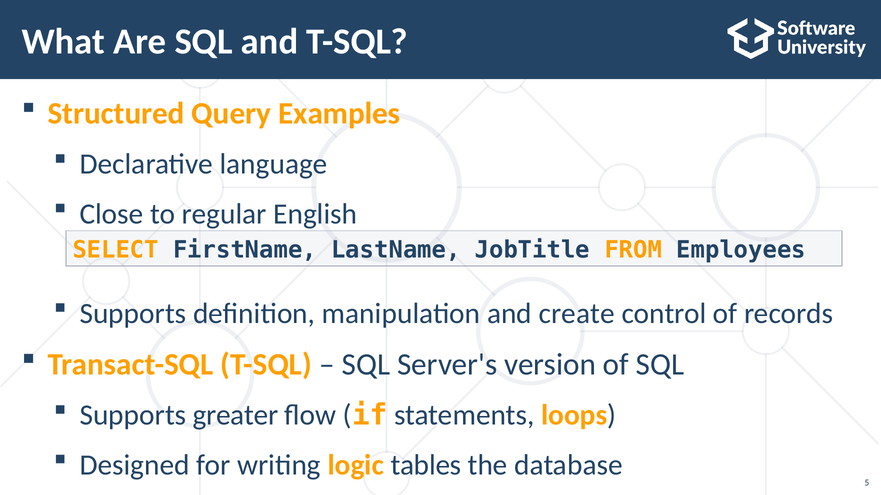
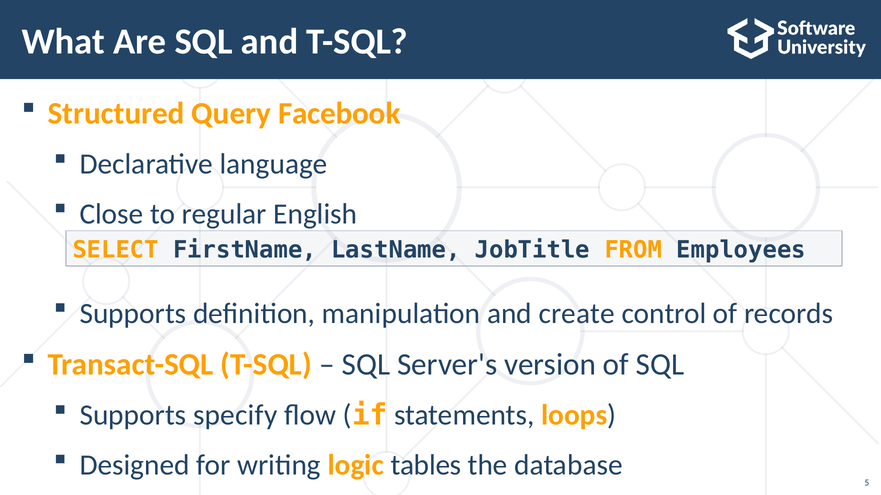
Examples: Examples -> Facebook (339, 114)
greater: greater -> specify (235, 416)
